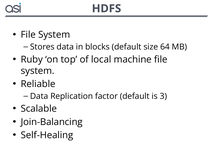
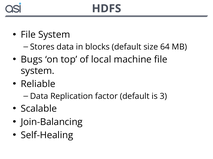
Ruby: Ruby -> Bugs (32, 60)
